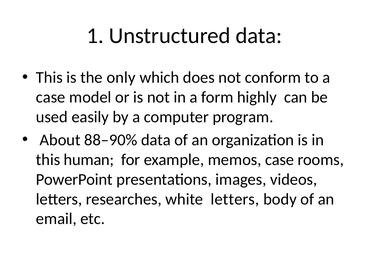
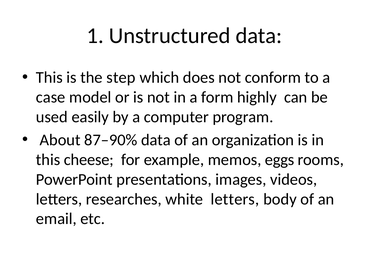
only: only -> step (121, 77)
88–90%: 88–90% -> 87–90% (111, 140)
human: human -> cheese (89, 160)
memos case: case -> eggs (280, 160)
